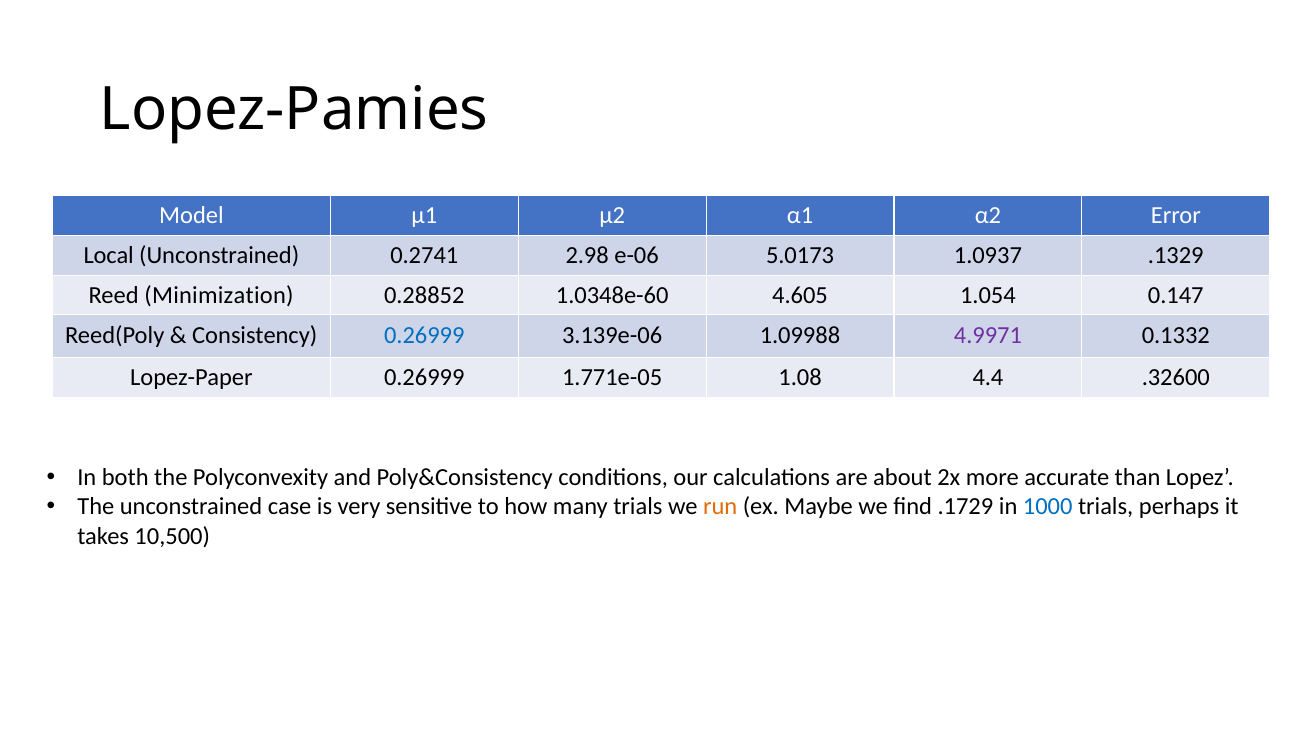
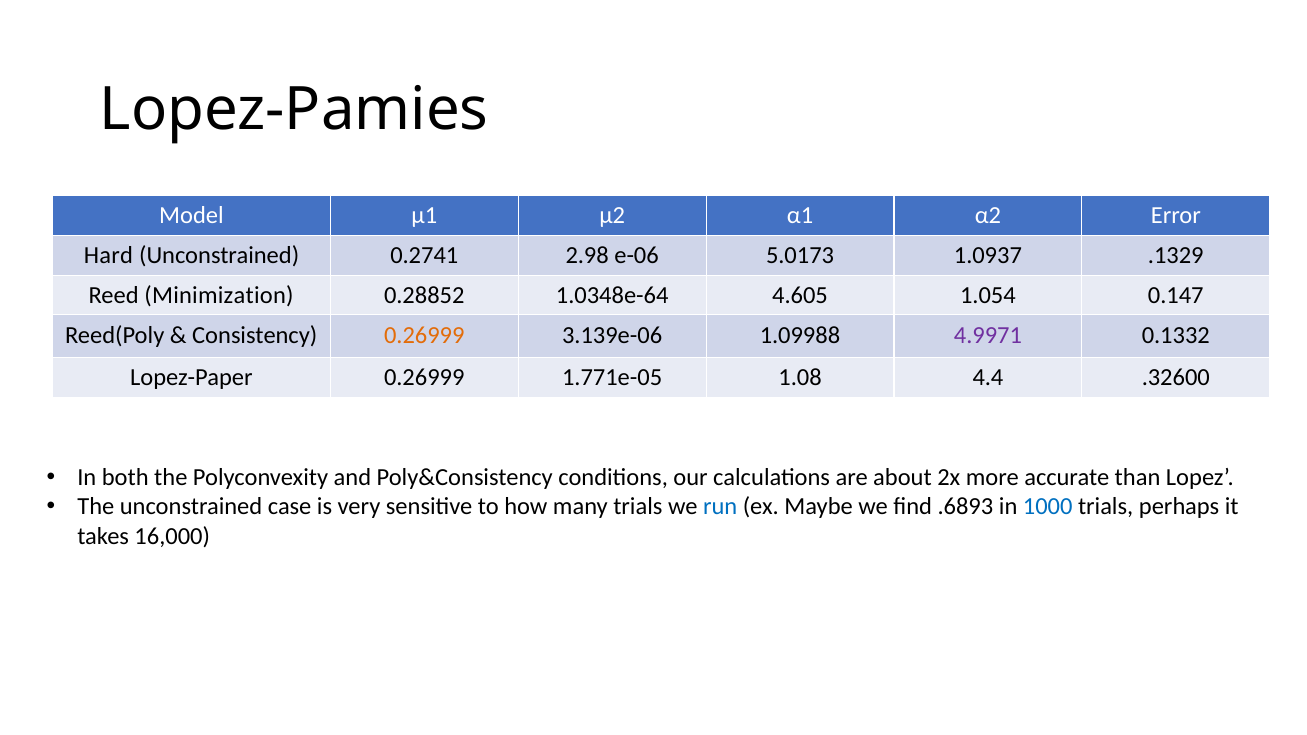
Local: Local -> Hard (108, 256)
1.0348e-60: 1.0348e-60 -> 1.0348e-64 (612, 295)
0.26999 colour: blue -> orange (424, 335)
run colour: orange -> blue (720, 507)
.1729: .1729 -> .6893 (965, 507)
10,500: 10,500 -> 16,000 (172, 536)
